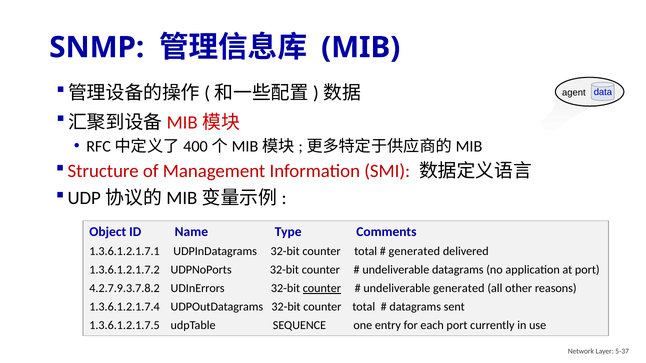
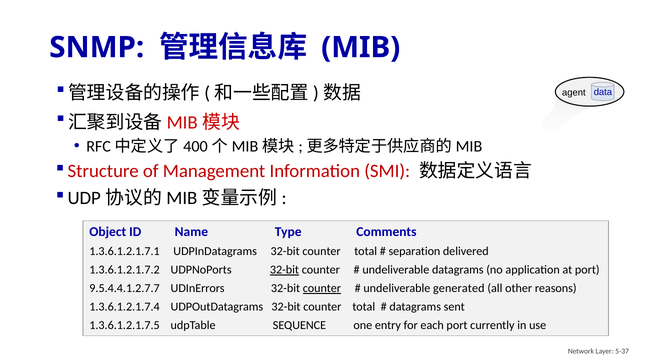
generated: generated -> separation (414, 252)
32-bit underline: none -> present (284, 270)
4.2.7.9.3.7.8.2: 4.2.7.9.3.7.8.2 -> 9.5.4.4.1.2.7.7 (125, 289)
